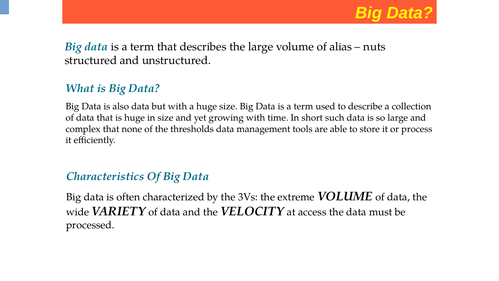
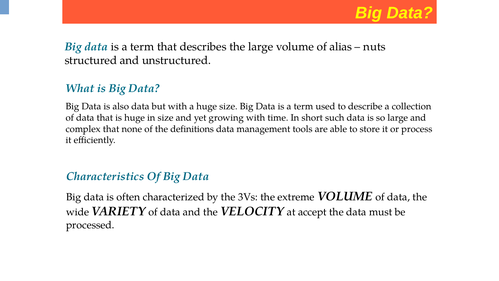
thresholds: thresholds -> definitions (192, 129)
access: access -> accept (312, 212)
